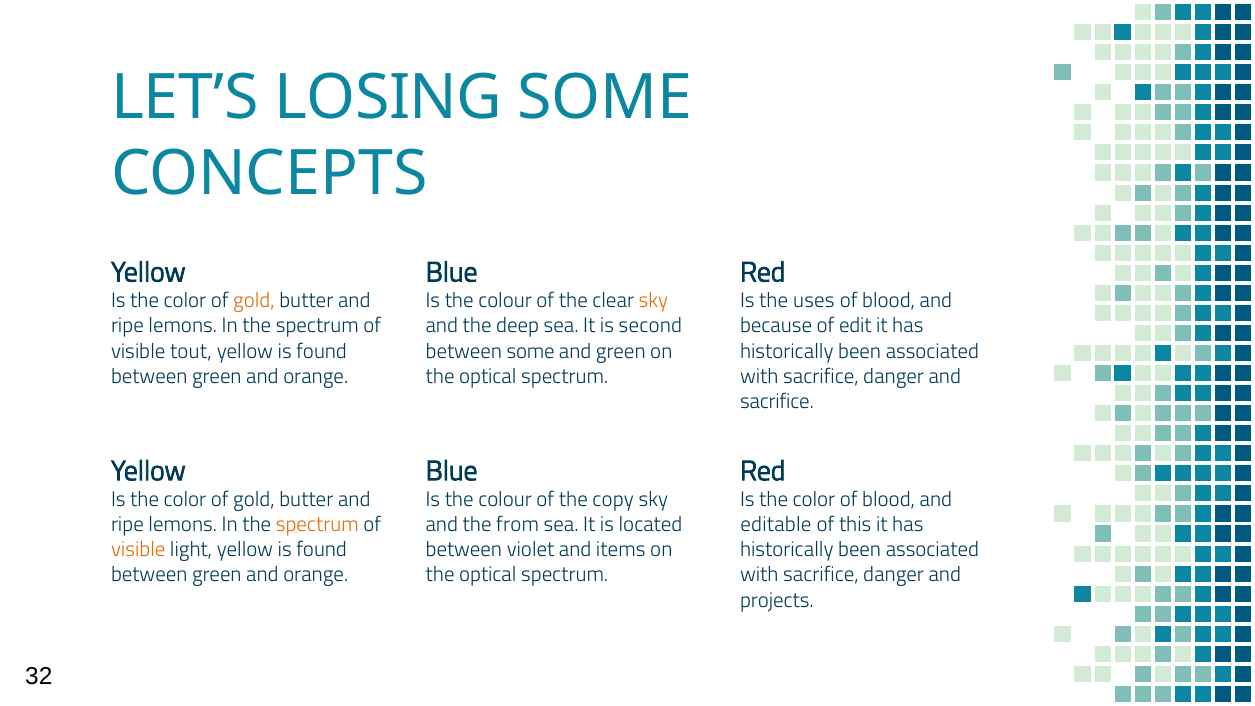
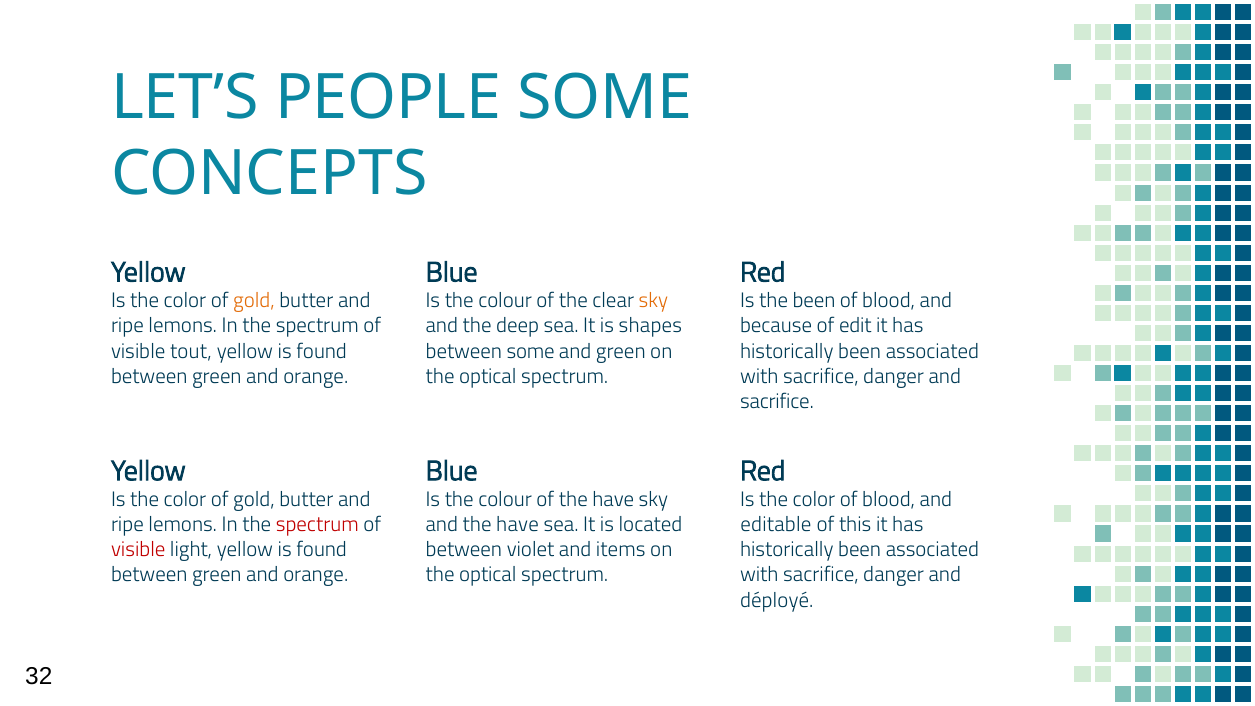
LOSING: LOSING -> PEOPLE (388, 98)
the uses: uses -> been (814, 301)
second: second -> shapes (650, 326)
of the copy: copy -> have (613, 500)
spectrum colour: orange -> red (317, 525)
and the from: from -> have (518, 525)
visible colour: orange -> red (138, 550)
projects: projects -> déployé (777, 600)
